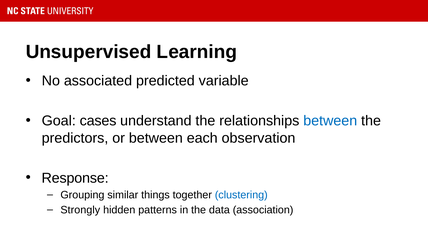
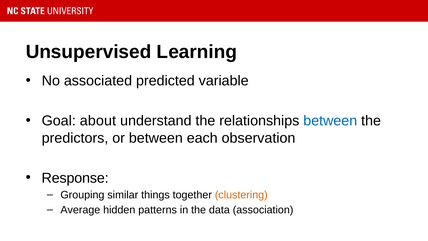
cases: cases -> about (98, 121)
clustering colour: blue -> orange (241, 195)
Strongly: Strongly -> Average (80, 210)
